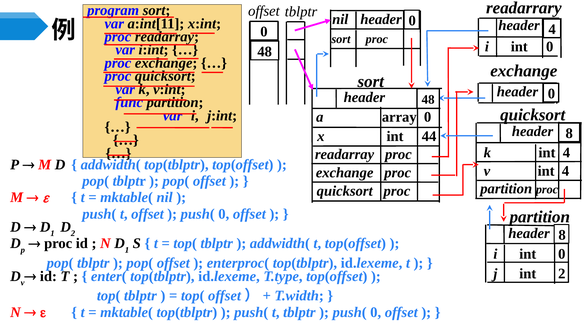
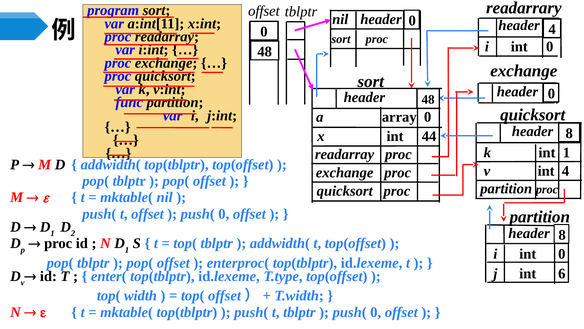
k int 4: 4 -> 1 (566, 153)
int 2: 2 -> 6 (562, 273)
tblptr: tblptr -> width (140, 295)
